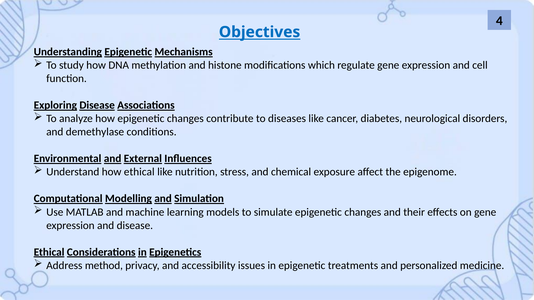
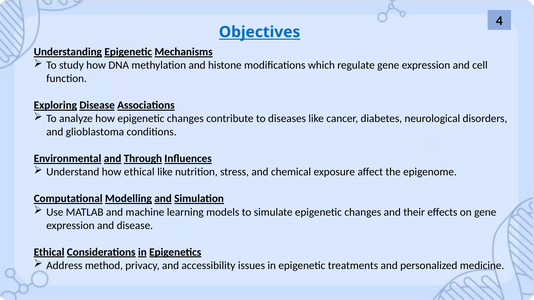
demethylase: demethylase -> glioblastoma (95, 132)
External: External -> Through (143, 159)
